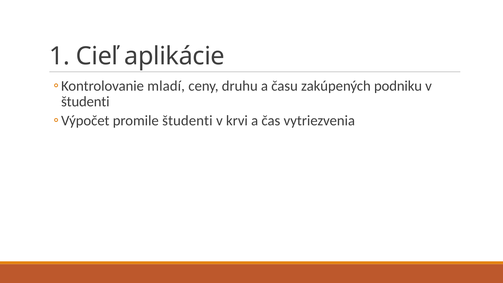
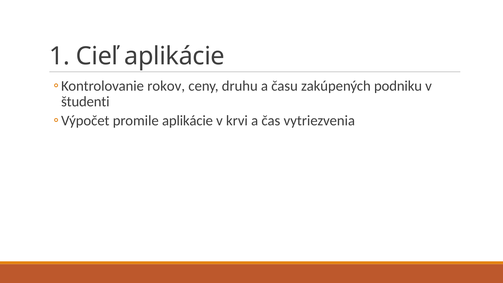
mladí: mladí -> rokov (166, 86)
promile študenti: študenti -> aplikácie (188, 121)
